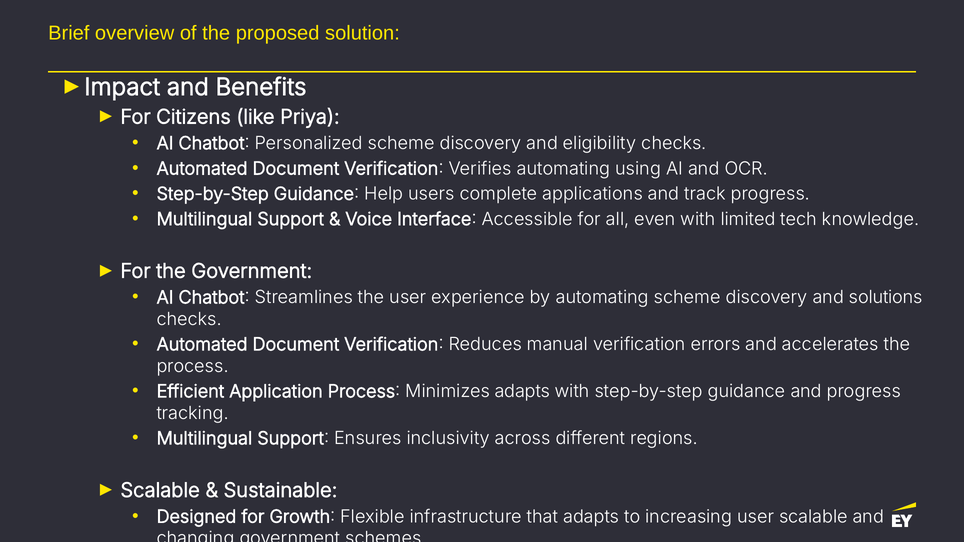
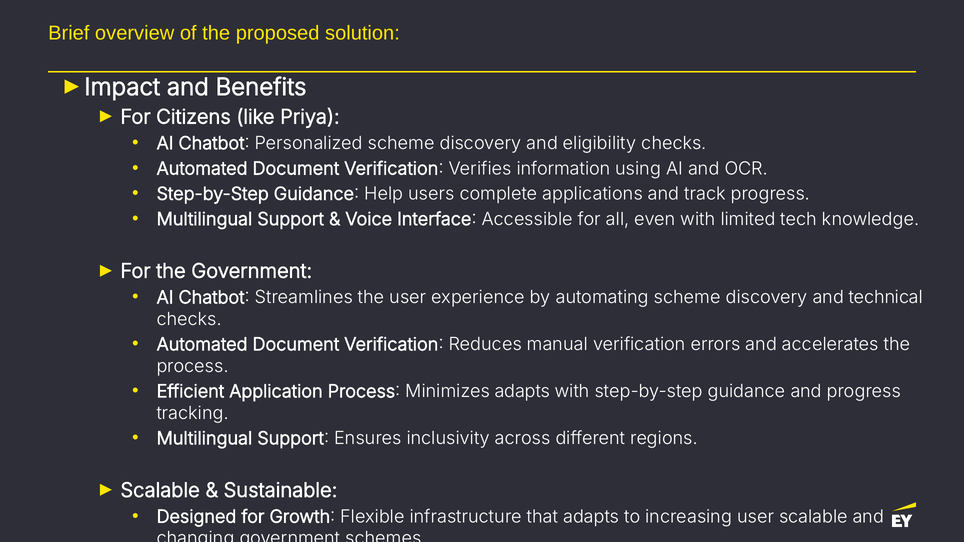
Verifies automating: automating -> information (563, 169)
solutions: solutions -> technical (886, 297)
